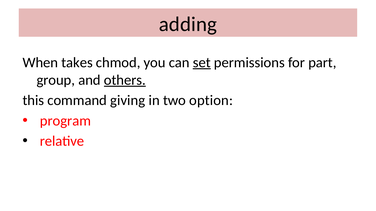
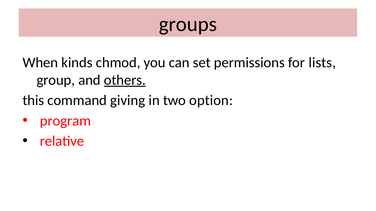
adding: adding -> groups (188, 24)
takes: takes -> kinds (77, 63)
set underline: present -> none (202, 63)
part: part -> lists (322, 63)
